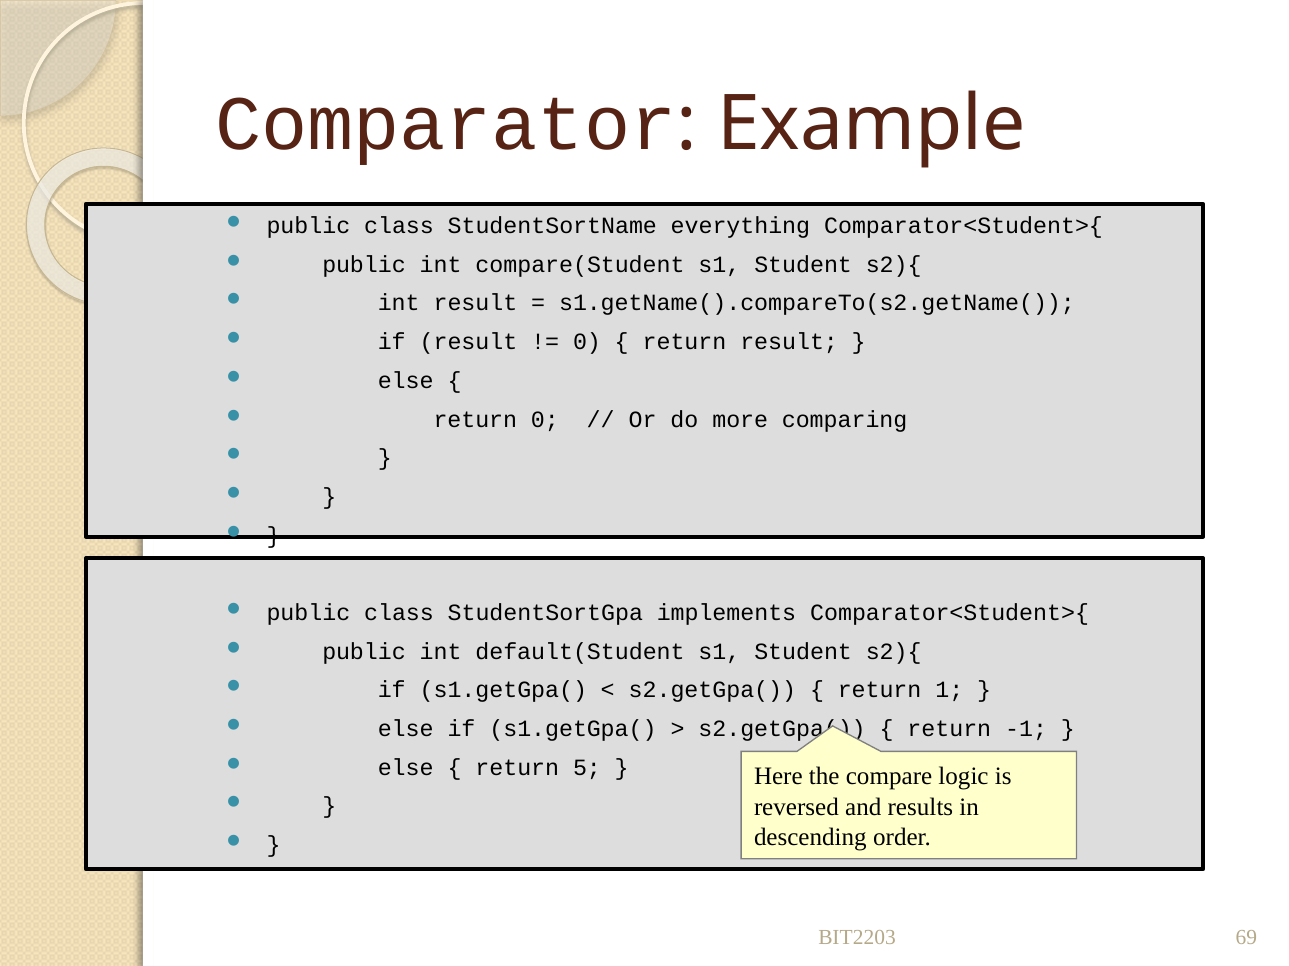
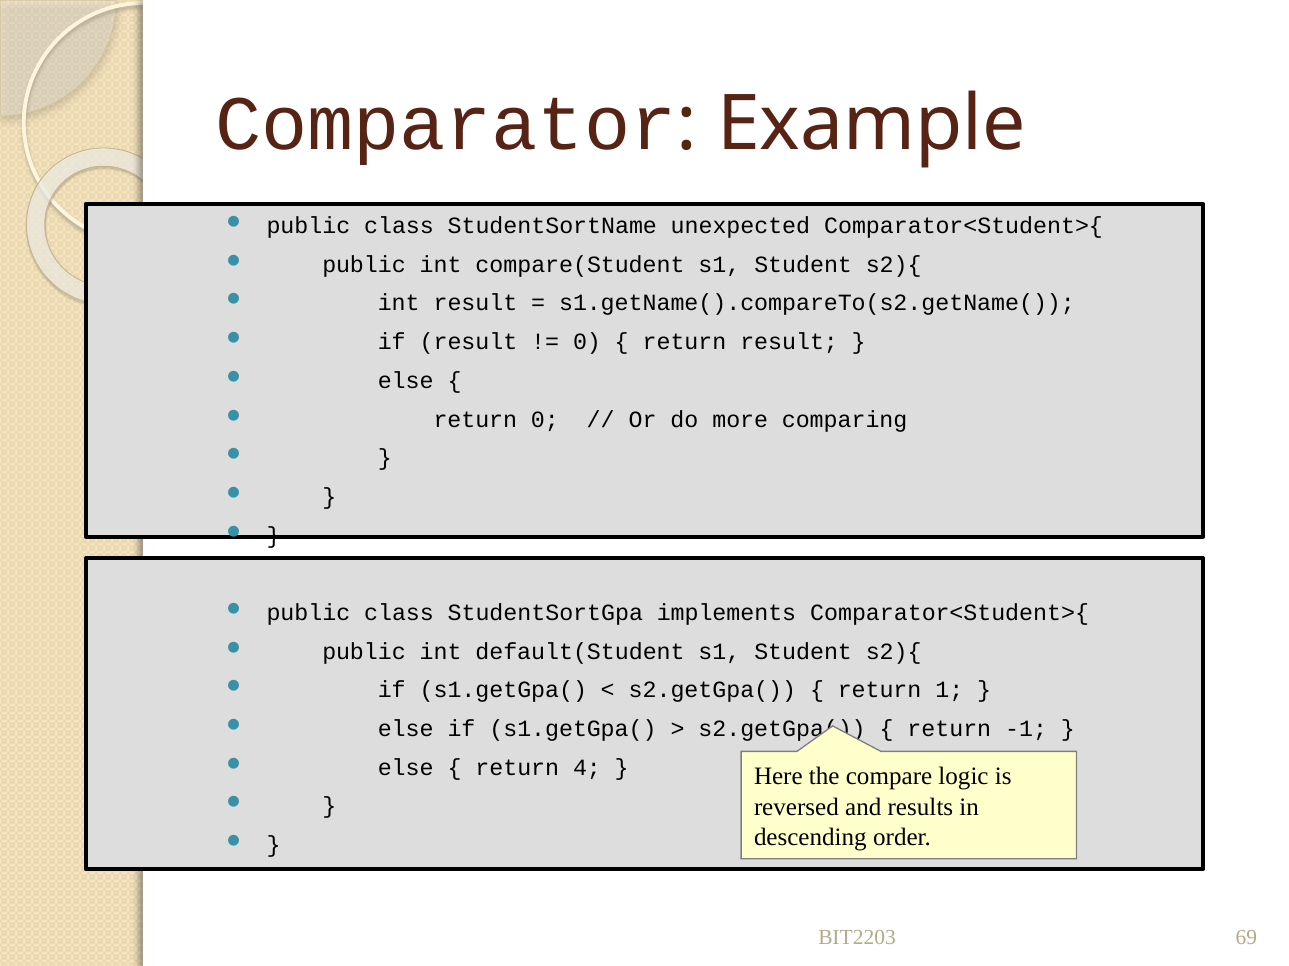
everything: everything -> unexpected (740, 226)
5: 5 -> 4 (587, 768)
